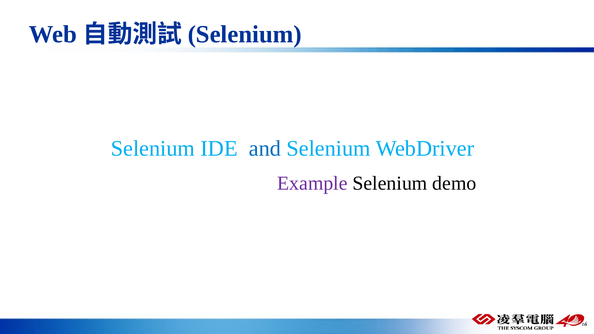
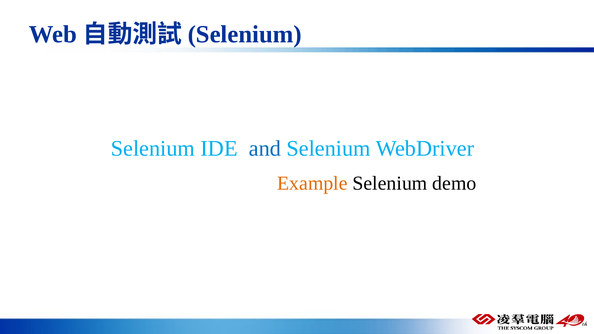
Example colour: purple -> orange (312, 183)
